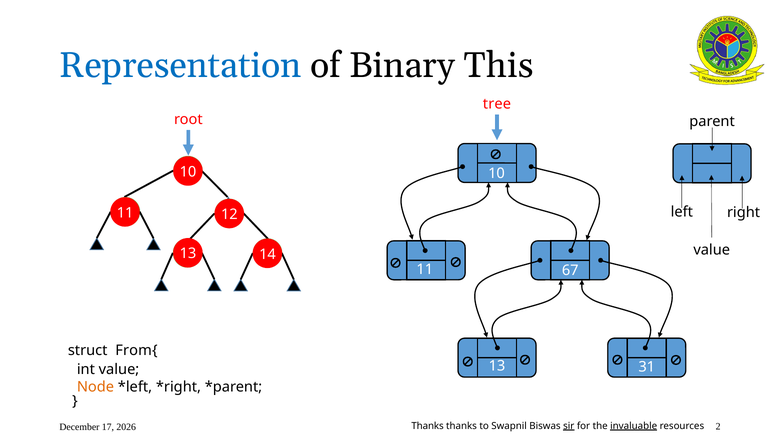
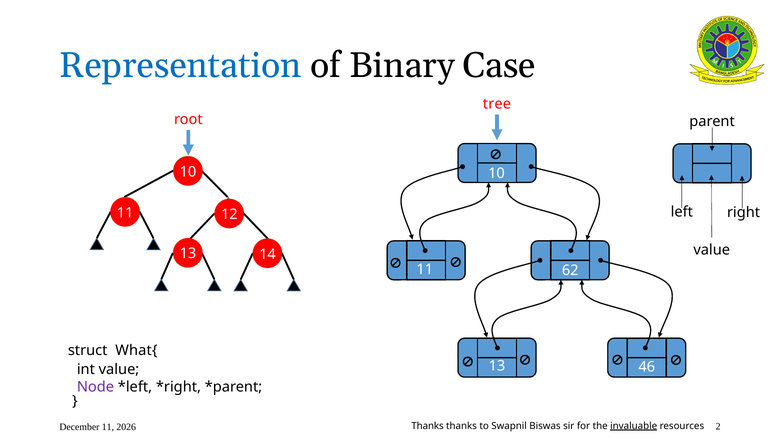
This: This -> Case (499, 66)
67: 67 -> 62 (570, 271)
From{: From{ -> What{ (136, 351)
31: 31 -> 46 (647, 368)
Node colour: orange -> purple (95, 388)
17: 17 -> 11 (108, 428)
sir underline: present -> none (569, 427)
